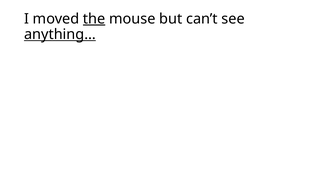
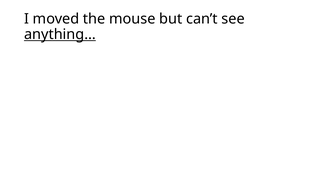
the underline: present -> none (94, 19)
